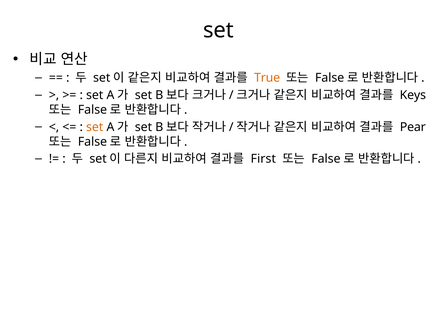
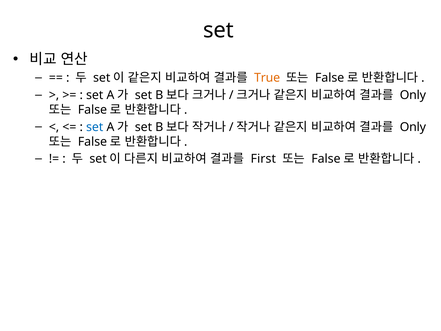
Keys: Keys -> Only (413, 95)
set colour: orange -> blue (95, 127)
Pear: Pear -> Only (413, 127)
